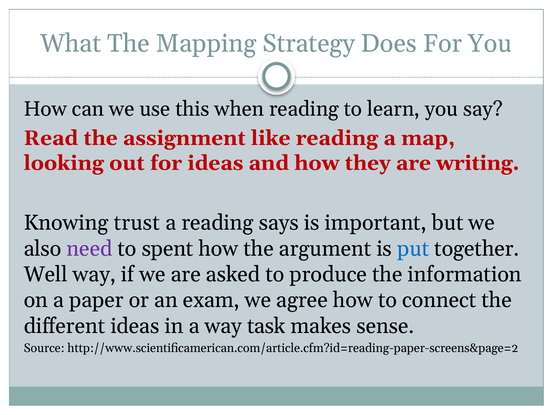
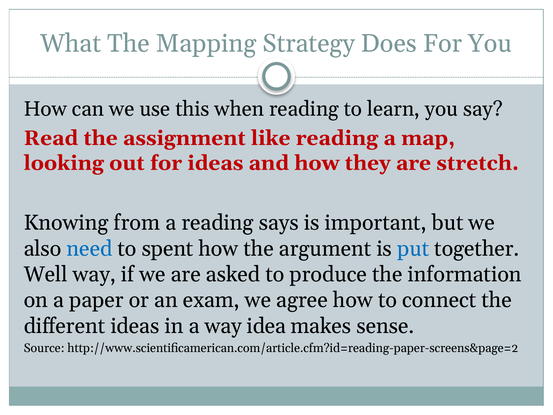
writing: writing -> stretch (478, 163)
trust: trust -> from (137, 223)
need colour: purple -> blue (90, 248)
task: task -> idea (266, 326)
